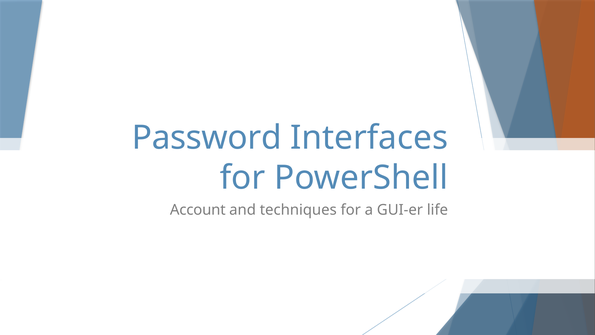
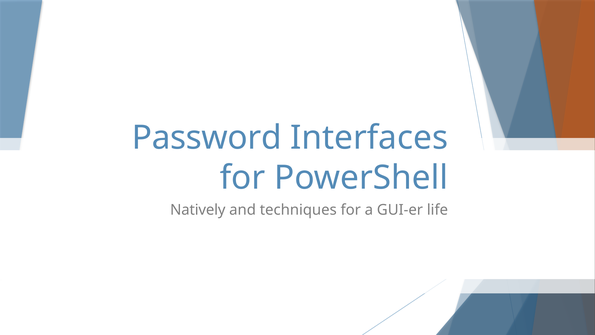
Account: Account -> Natively (198, 210)
